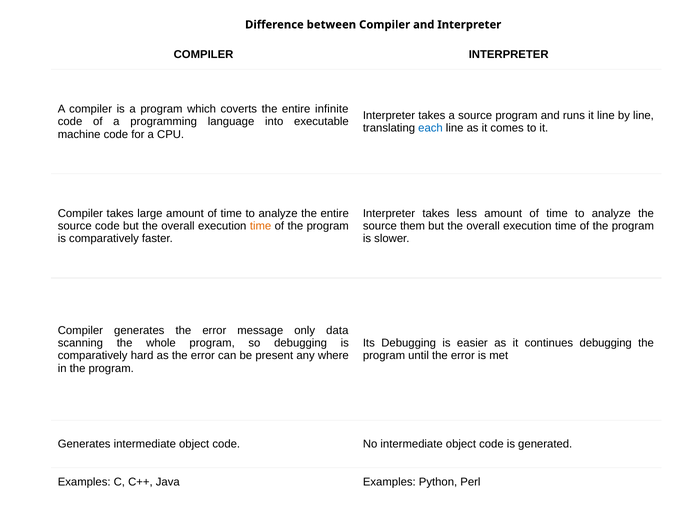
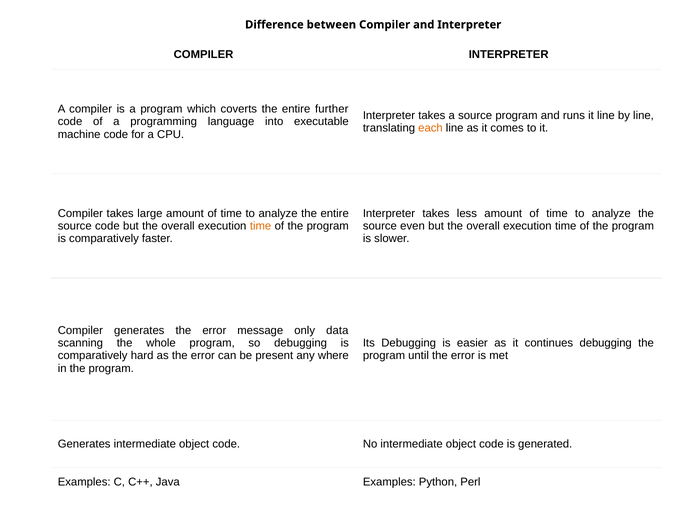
infinite: infinite -> further (332, 109)
each colour: blue -> orange (430, 128)
them: them -> even (413, 226)
